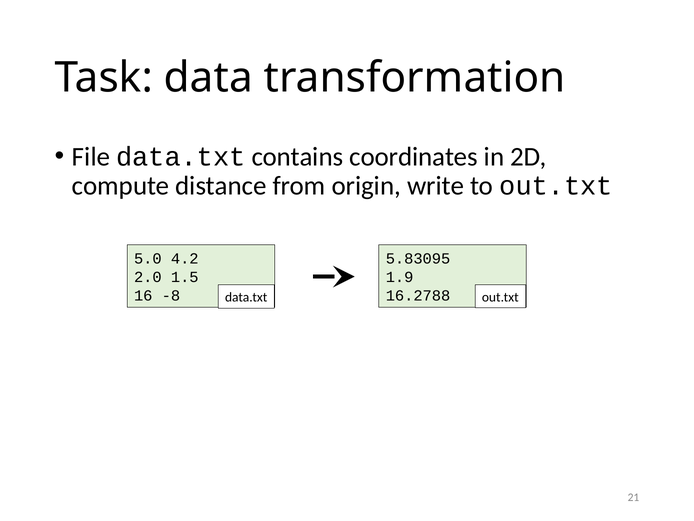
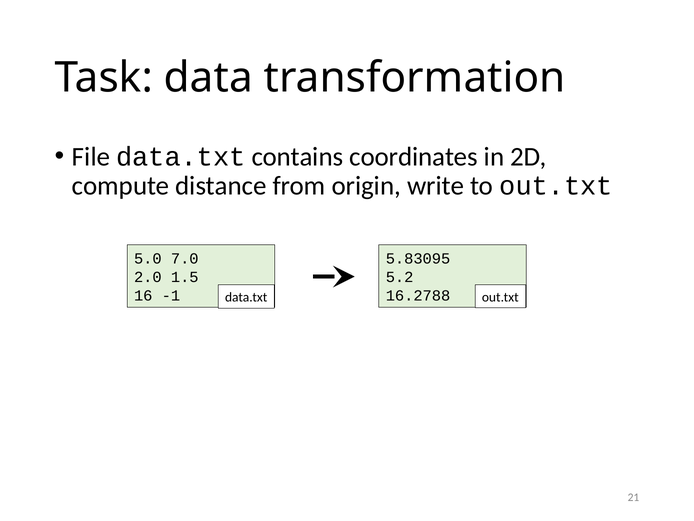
4.2: 4.2 -> 7.0 (185, 258)
1.9: 1.9 -> 5.2 (400, 277)
-8: -8 -> -1 (171, 295)
